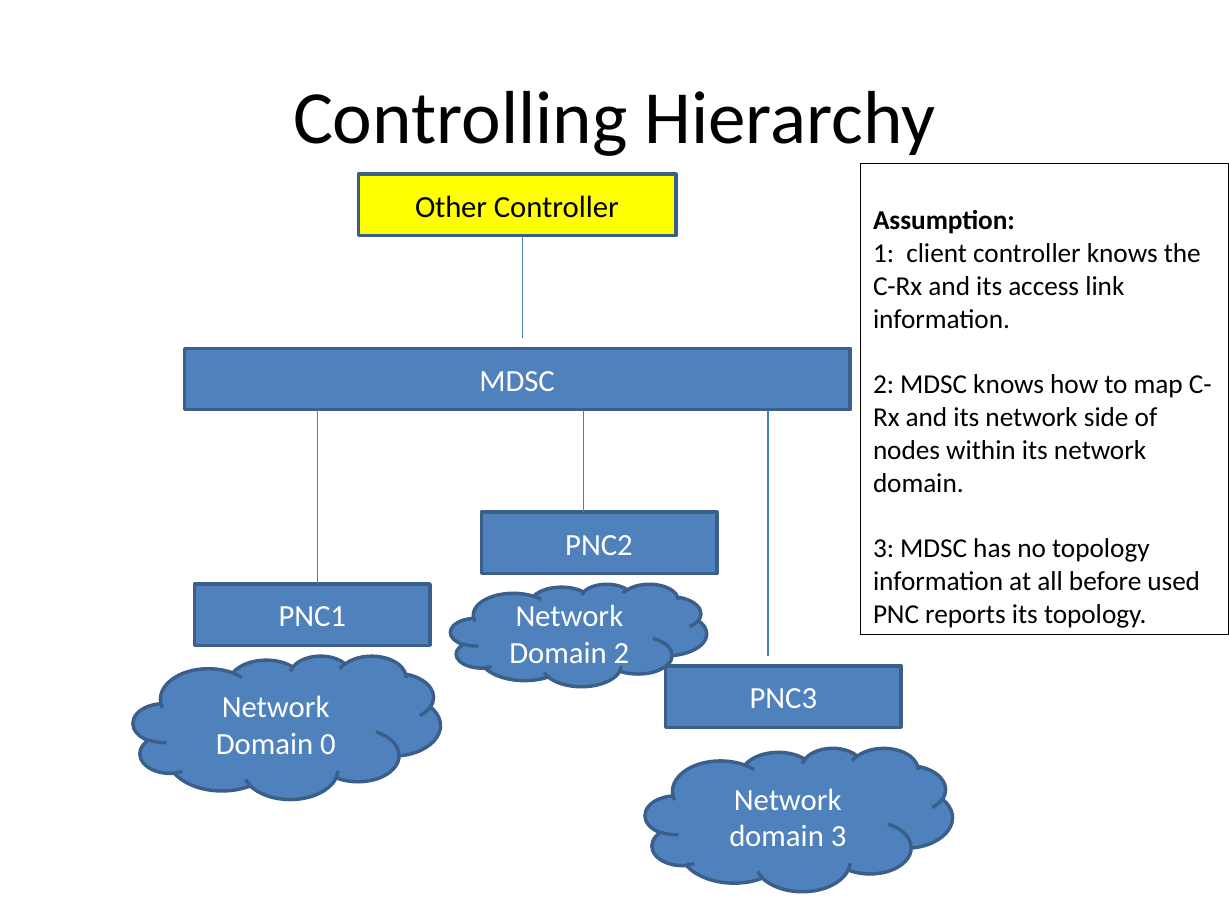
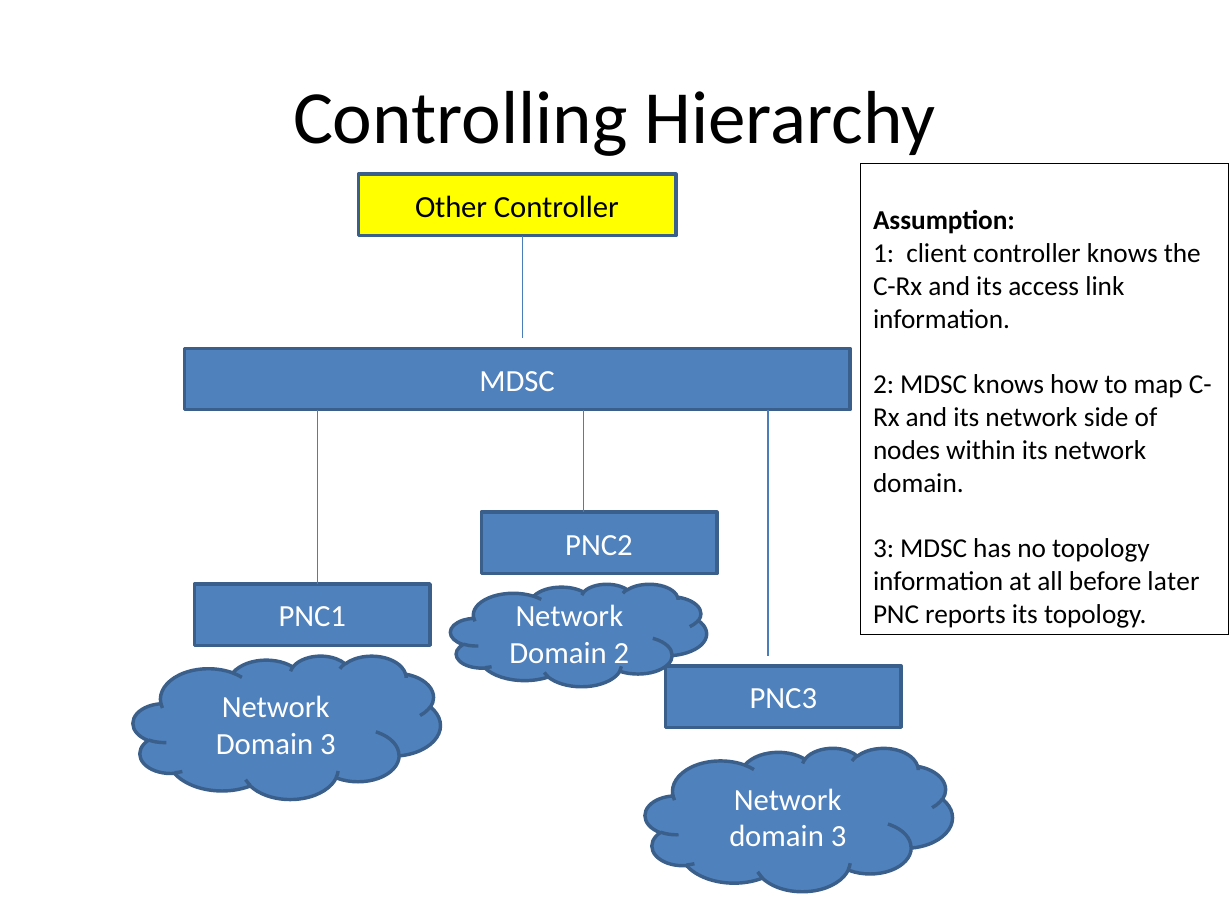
used: used -> later (1174, 581)
0: 0 -> 3 (328, 744)
